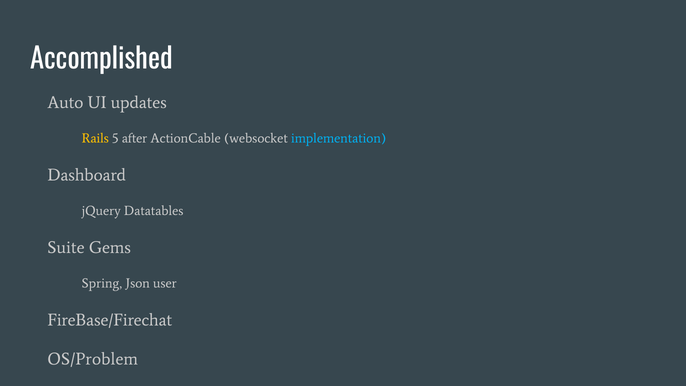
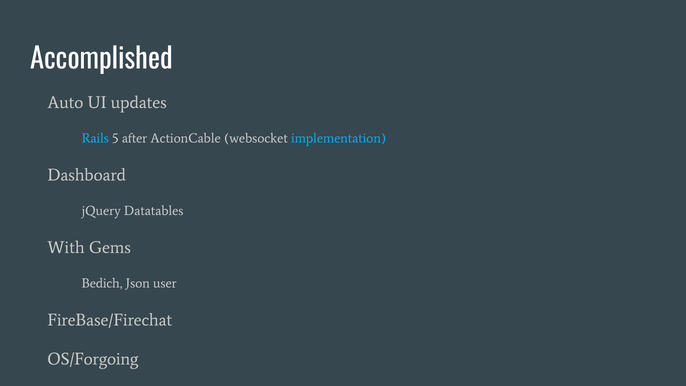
Rails colour: yellow -> light blue (95, 138)
Suite: Suite -> With (66, 248)
Spring: Spring -> Bedich (102, 283)
OS/Problem: OS/Problem -> OS/Forgoing (93, 359)
